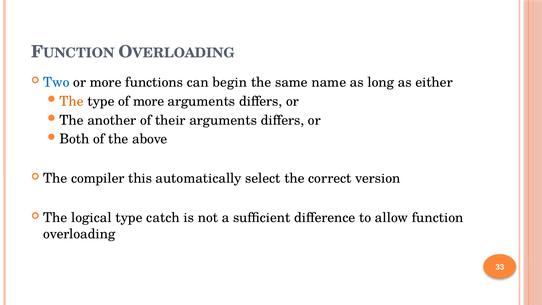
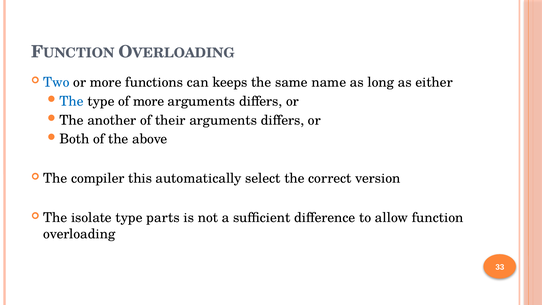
begin: begin -> keeps (230, 82)
The colour: orange -> blue (72, 101)
logical: logical -> isolate (91, 218)
catch: catch -> parts (163, 218)
